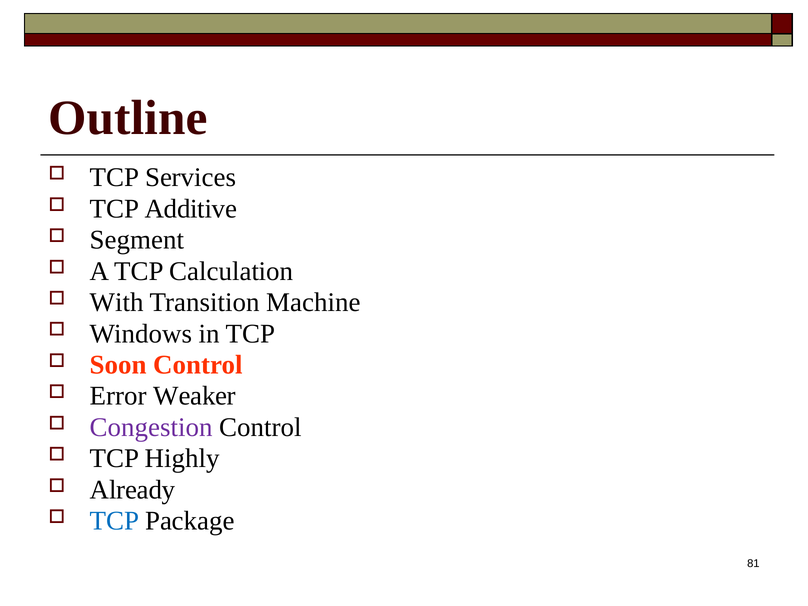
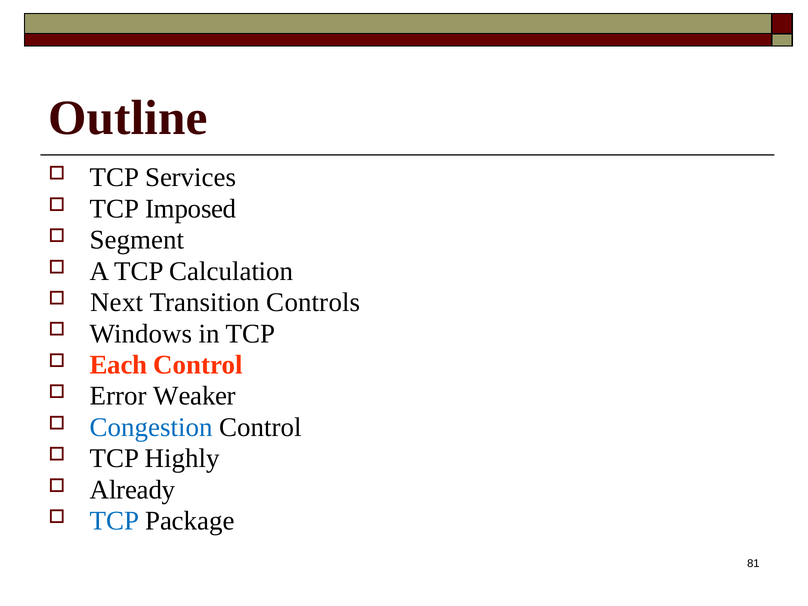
Additive: Additive -> Imposed (191, 209)
With: With -> Next (117, 302)
Machine: Machine -> Controls (313, 302)
Soon: Soon -> Each (118, 365)
Congestion colour: purple -> blue (151, 427)
